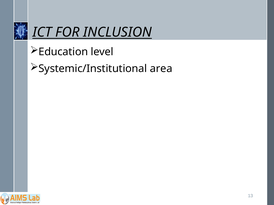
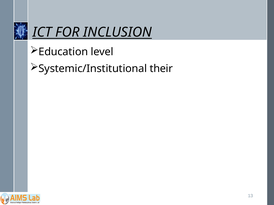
area: area -> their (161, 69)
